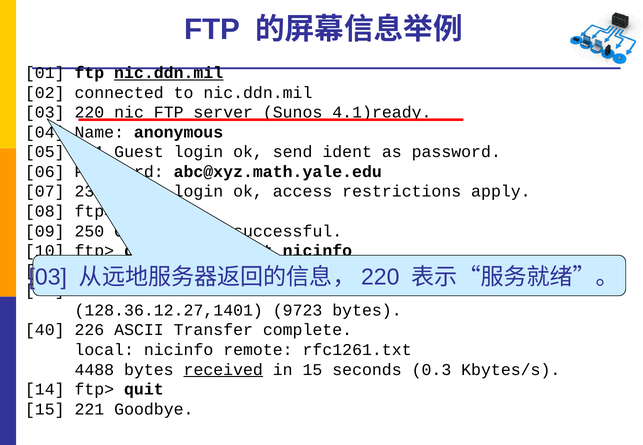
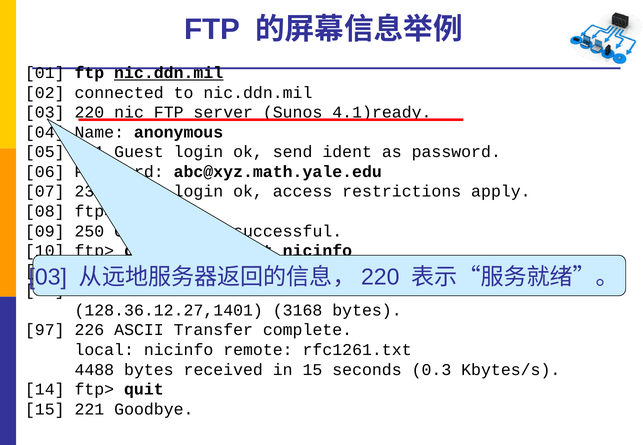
9723: 9723 -> 3168 (298, 310)
40: 40 -> 97 (45, 330)
received underline: present -> none (223, 370)
